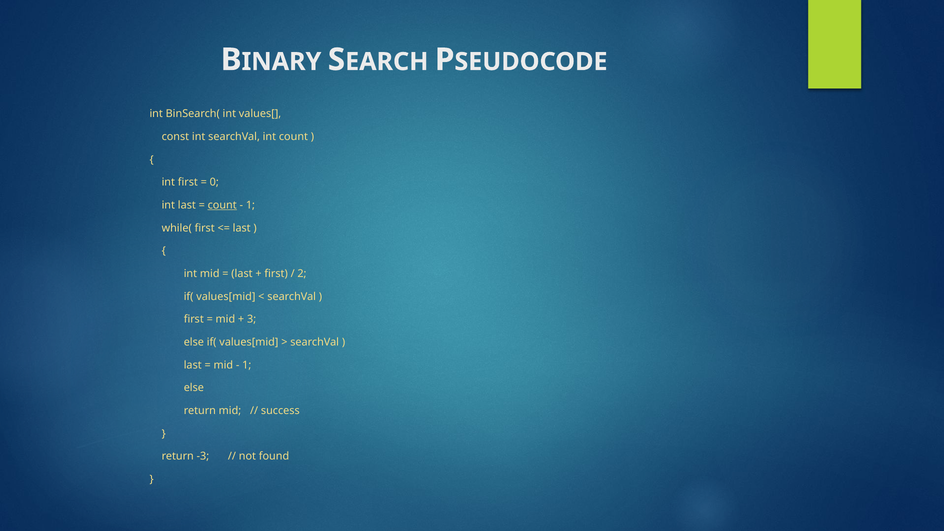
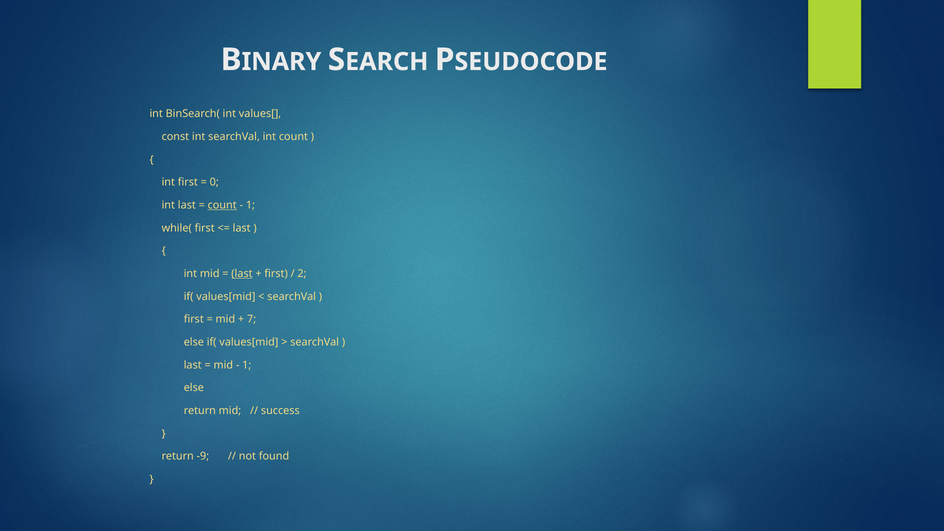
last underline: none -> present (242, 274)
3: 3 -> 7 (252, 319)
-3: -3 -> -9 (203, 456)
